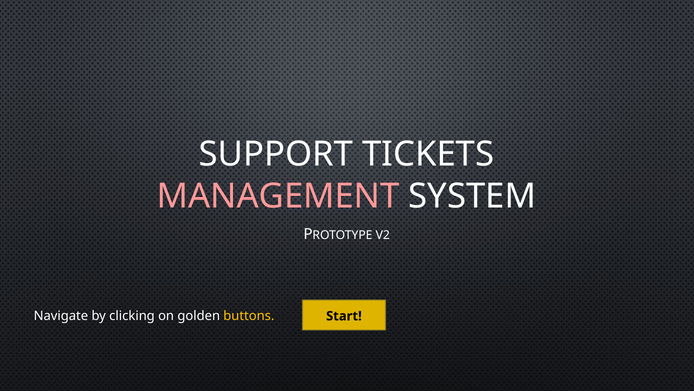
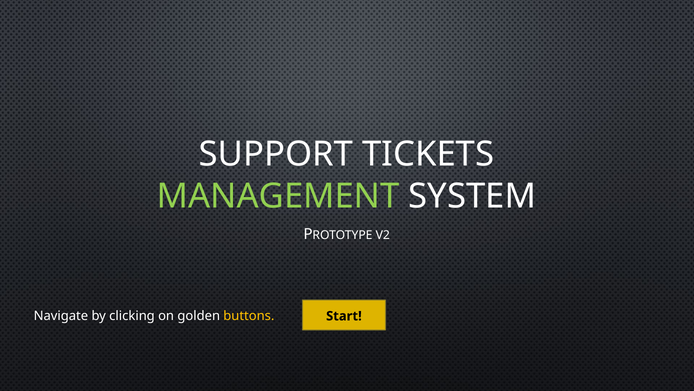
MANAGEMENT colour: pink -> light green (278, 196)
